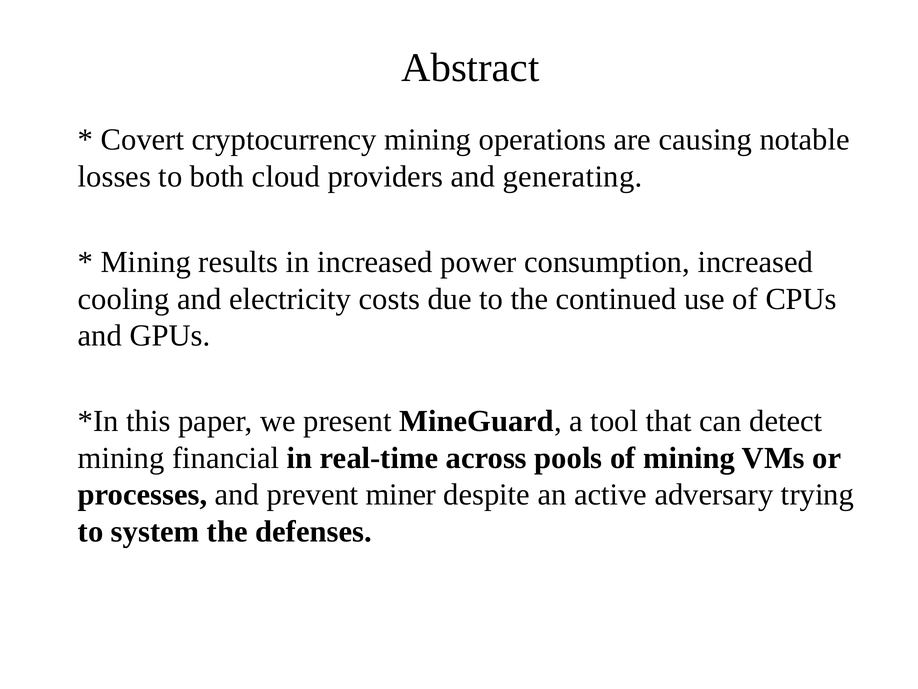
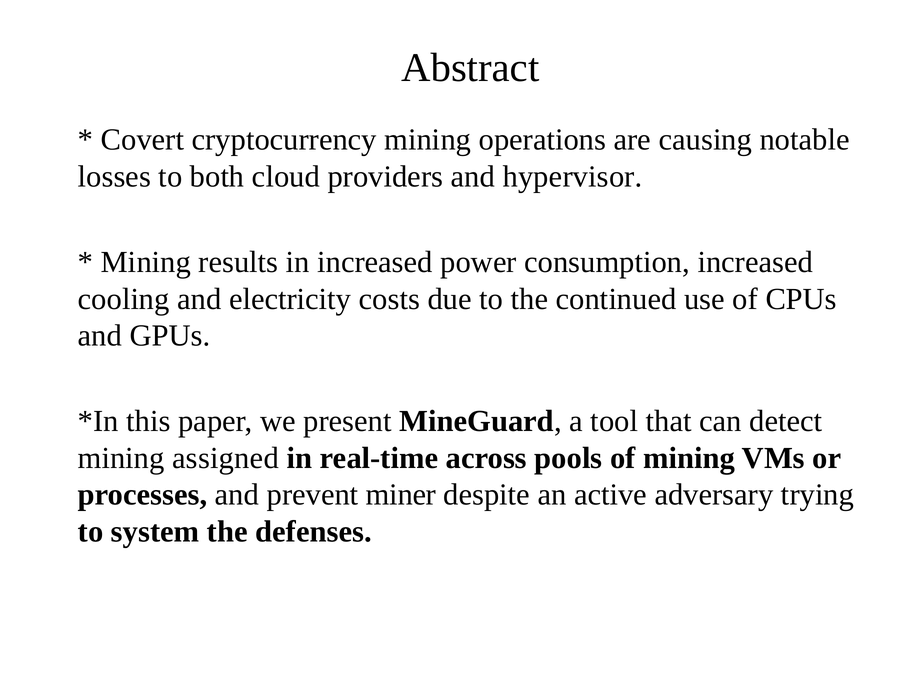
generating: generating -> hypervisor (573, 176)
financial: financial -> assigned (226, 458)
